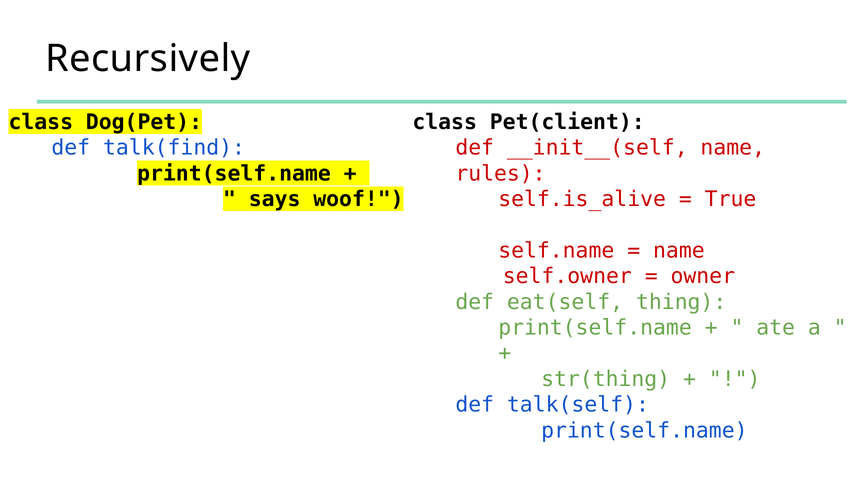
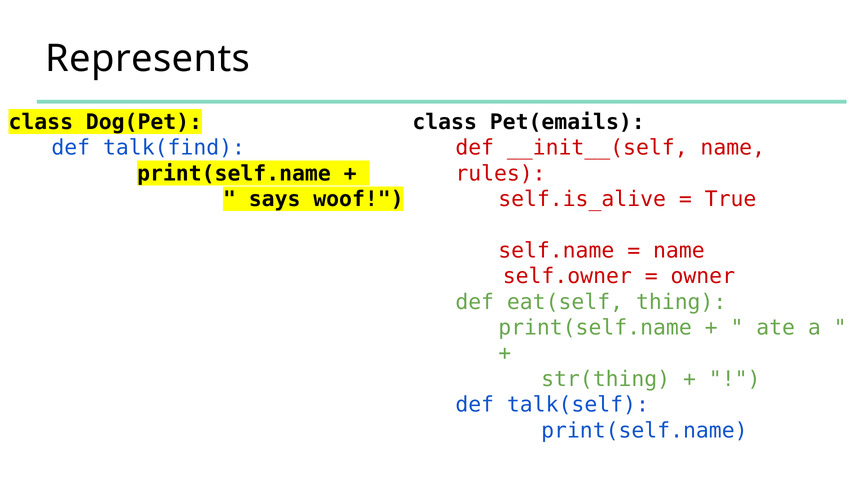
Recursively: Recursively -> Represents (148, 59)
Pet(client: Pet(client -> Pet(emails (567, 122)
